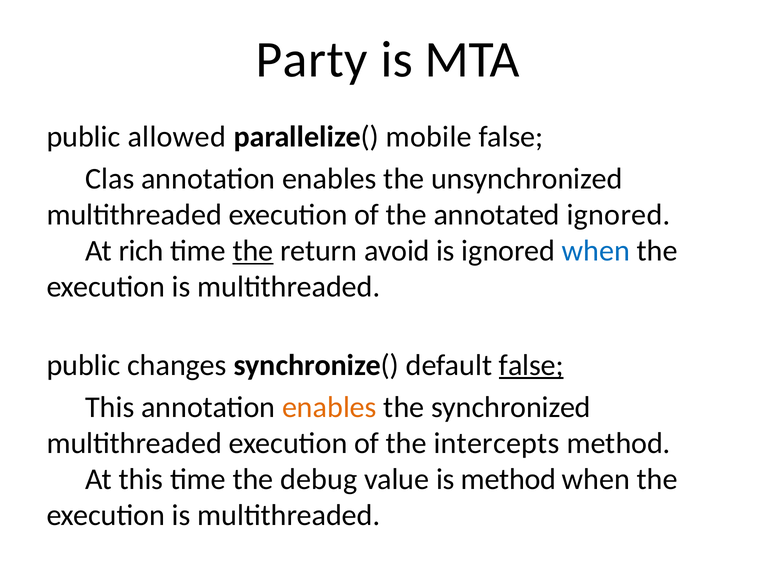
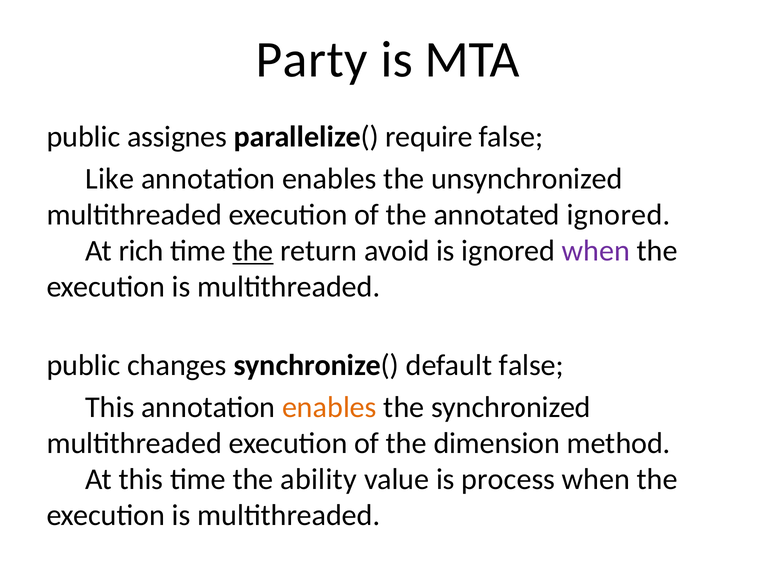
allowed: allowed -> assignes (177, 137)
mobile: mobile -> require (429, 137)
Clas: Clas -> Like (110, 179)
when colour: blue -> purple (596, 251)
false underline: present -> none (531, 365)
intercepts: intercepts -> dimension (497, 444)
debug: debug -> ability (319, 480)
is method: method -> process (508, 480)
